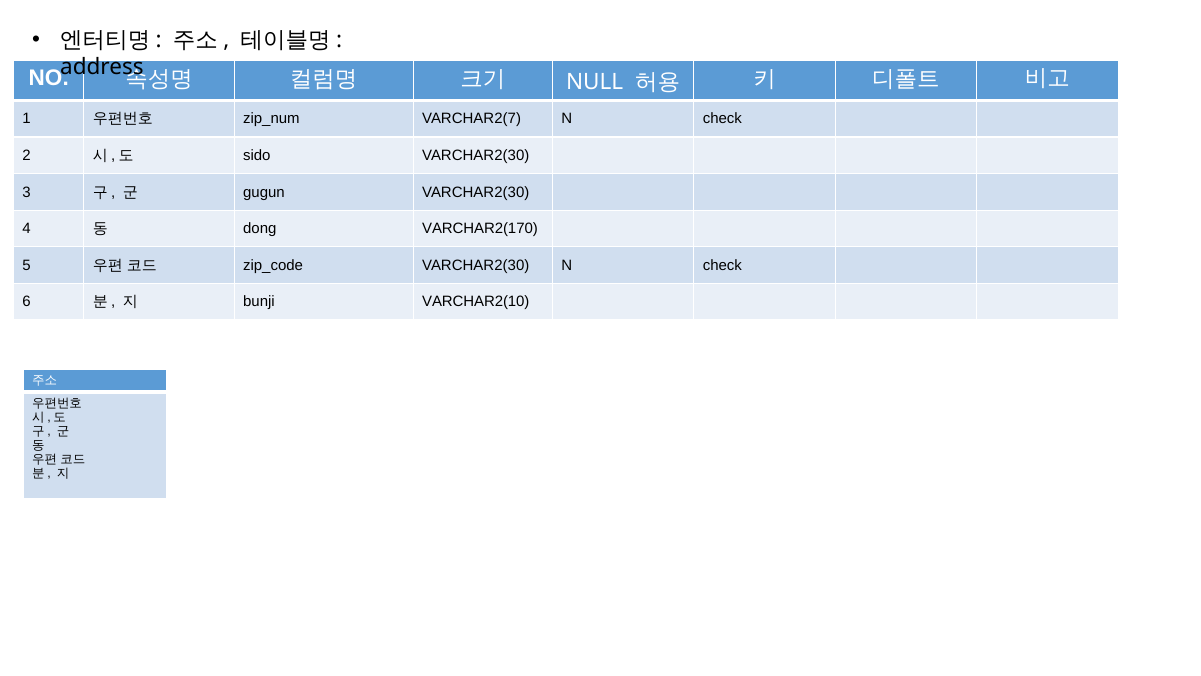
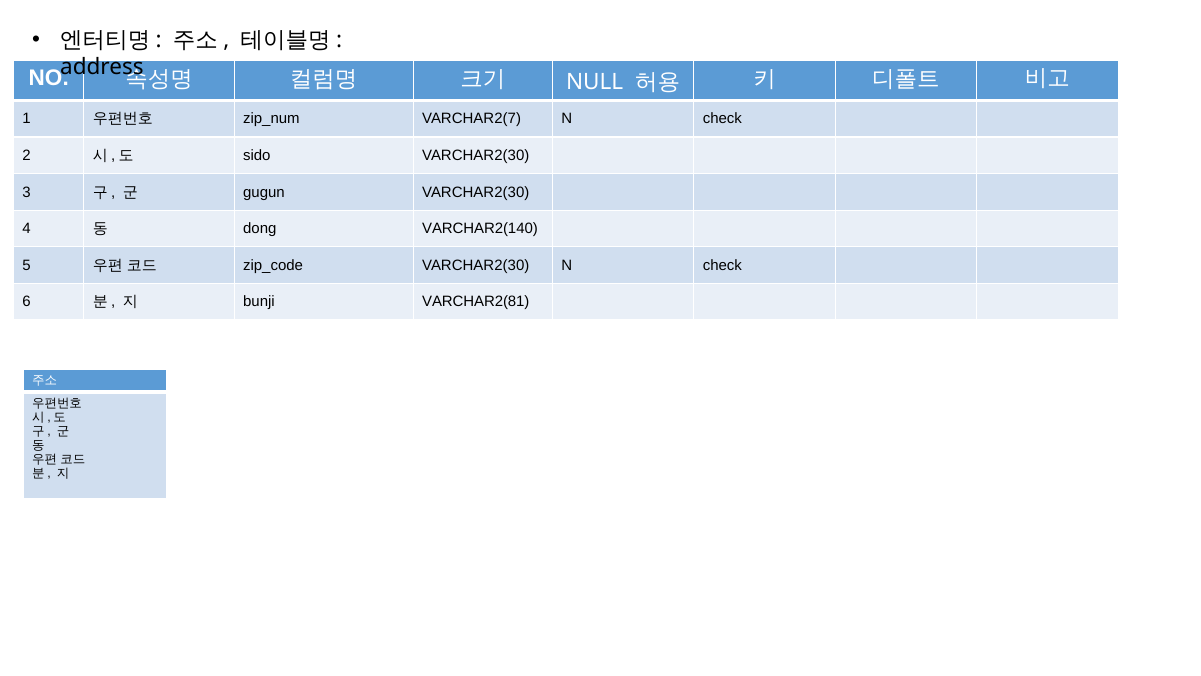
VARCHAR2(170: VARCHAR2(170 -> VARCHAR2(140 (480, 229)
VARCHAR2(10: VARCHAR2(10 -> VARCHAR2(81 (476, 302)
